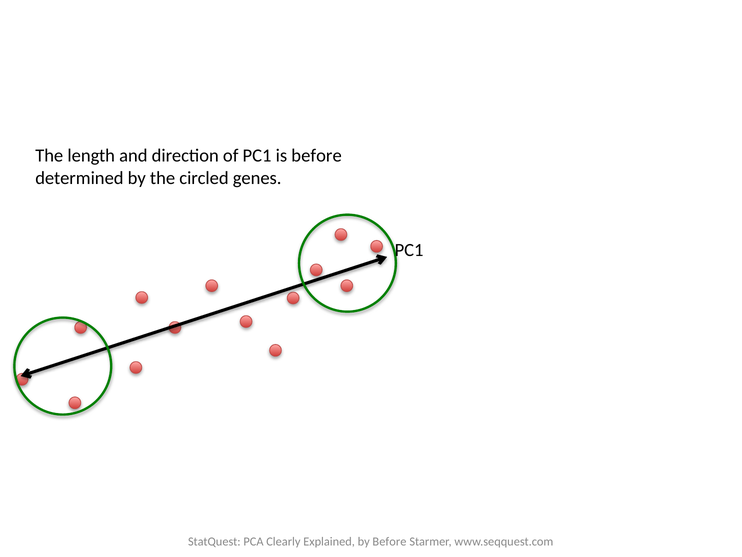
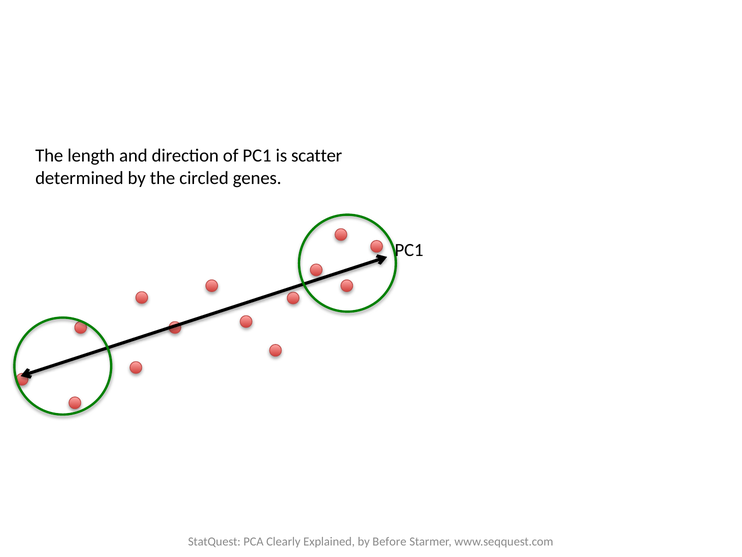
is before: before -> scatter (317, 156)
